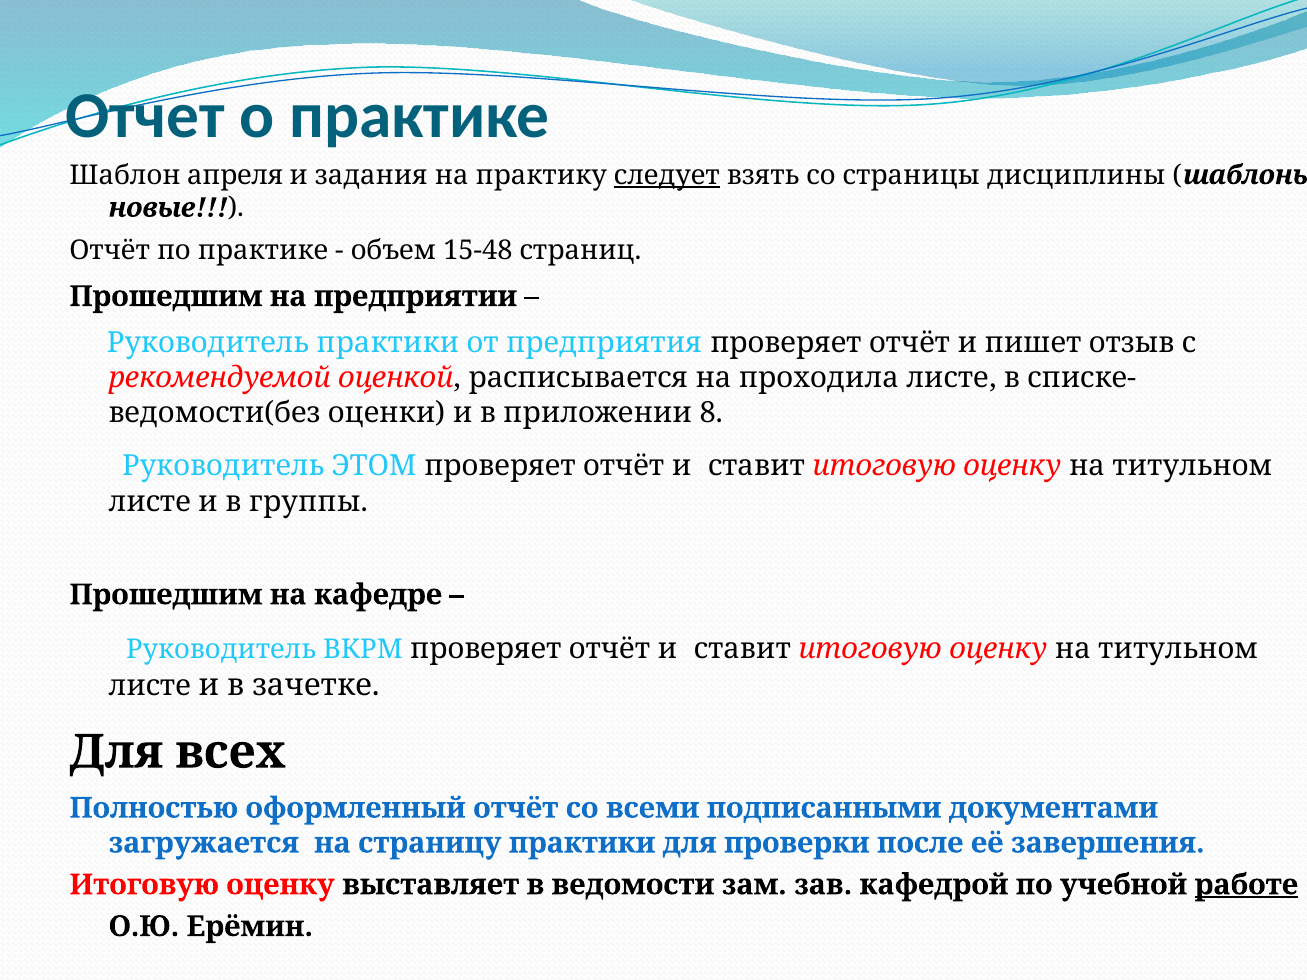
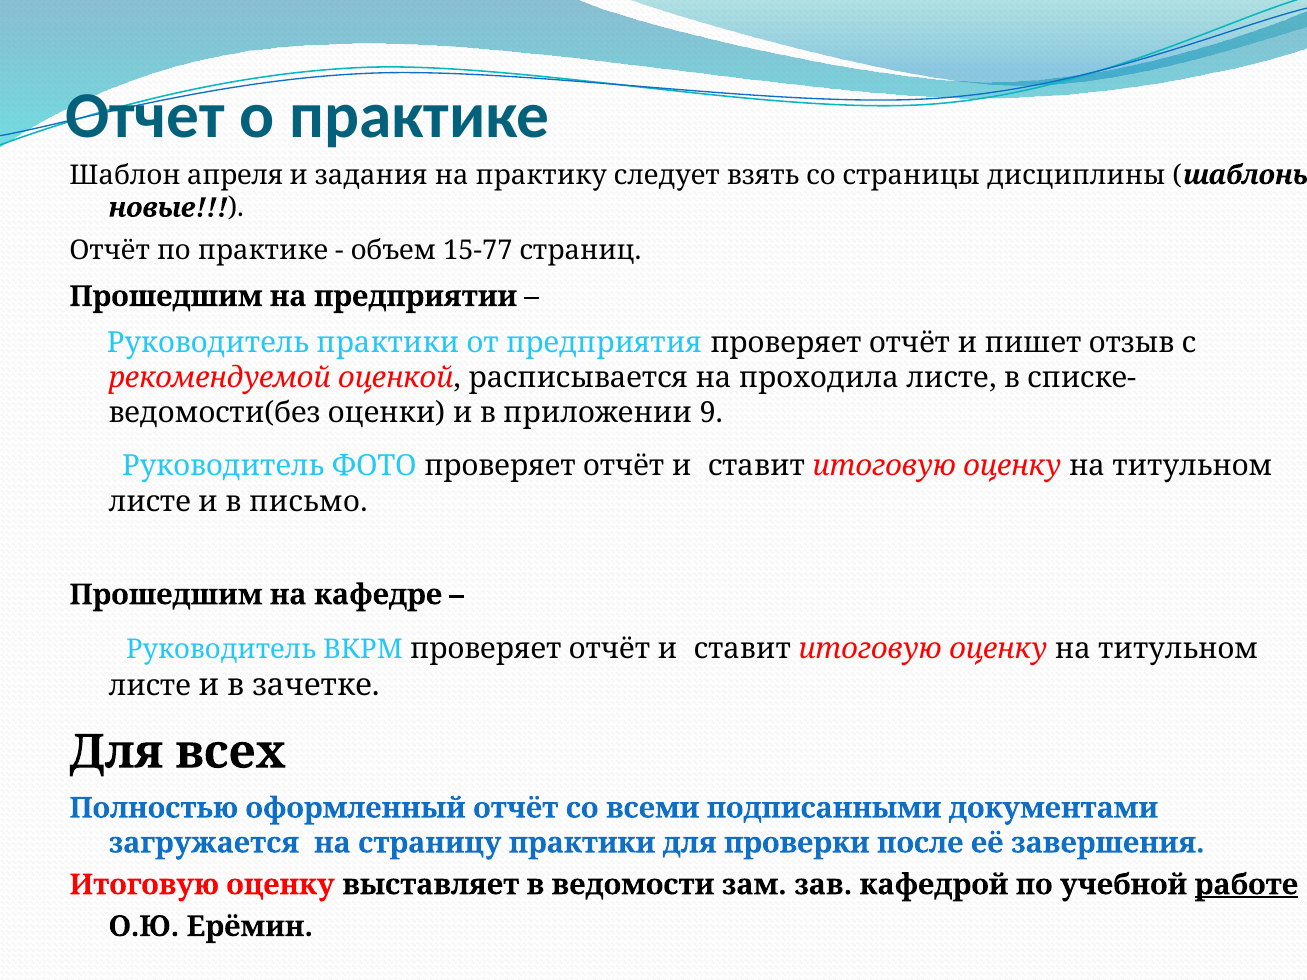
следует underline: present -> none (667, 175)
15-48: 15-48 -> 15-77 (478, 251)
8: 8 -> 9 (711, 413)
ЭТОМ: ЭТОМ -> ФОТО (374, 466)
группы: группы -> письмо (308, 502)
